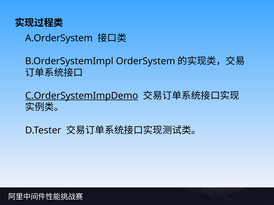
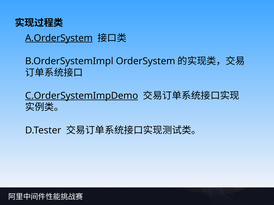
A.OrderSystem underline: none -> present (59, 38)
